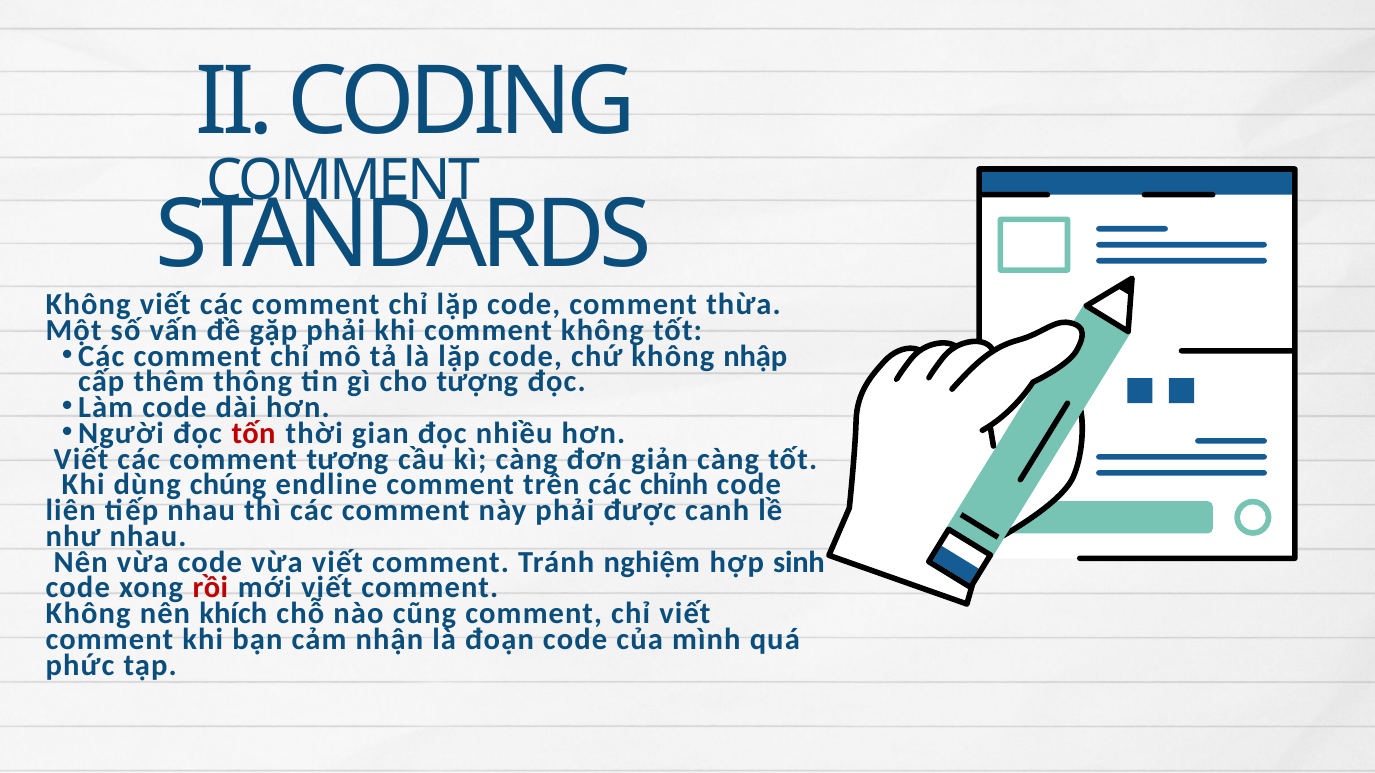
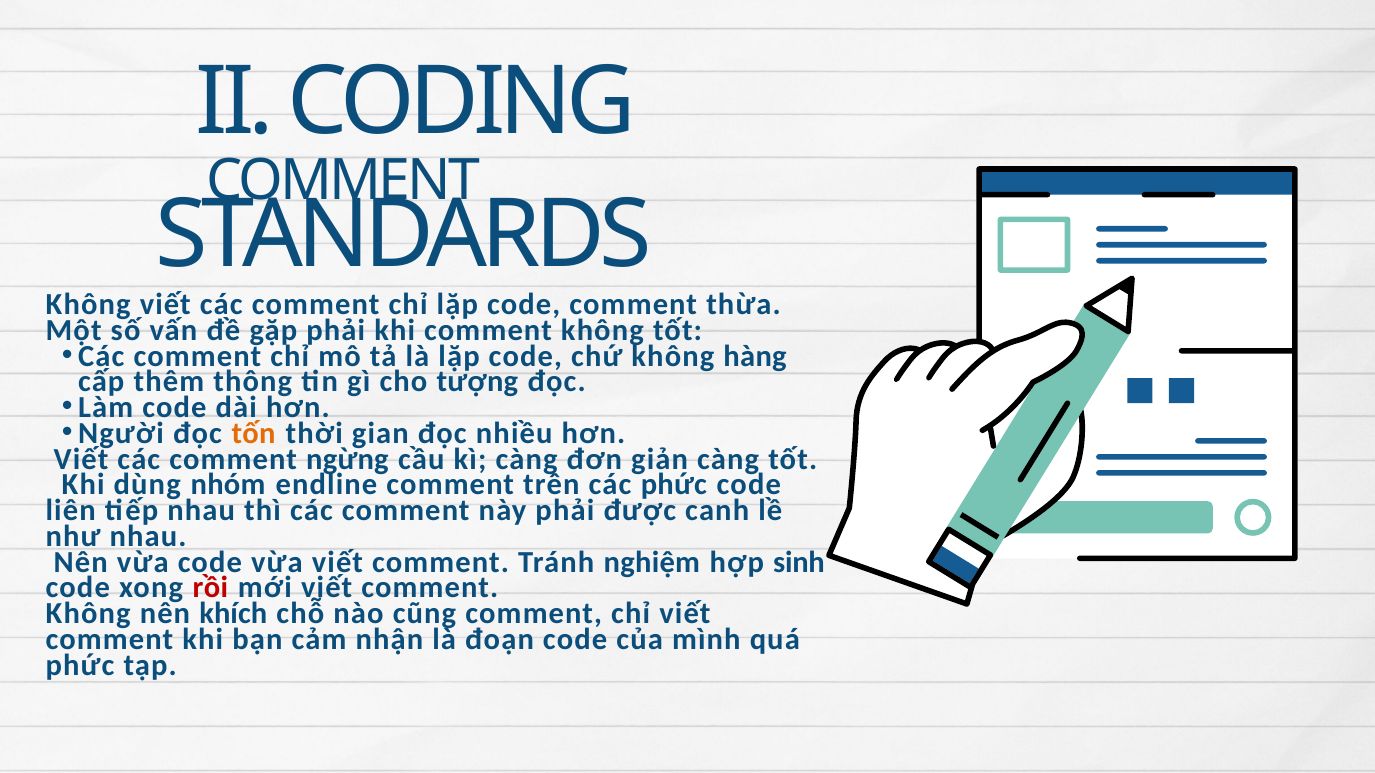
nhập: nhập -> hàng (755, 356)
tốn colour: red -> orange (254, 433)
tương: tương -> ngừng (347, 459)
chúng: chúng -> nhóm (228, 485)
các chỉnh: chỉnh -> phức (674, 485)
